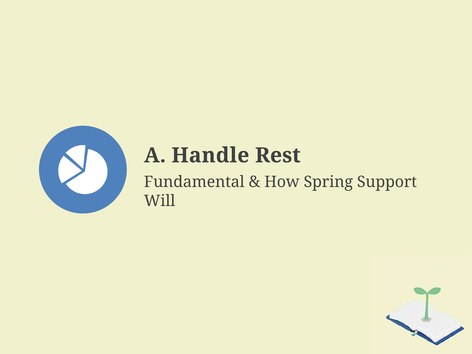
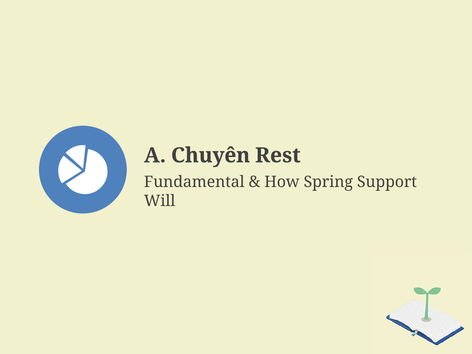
Handle: Handle -> Chuyên (211, 155)
